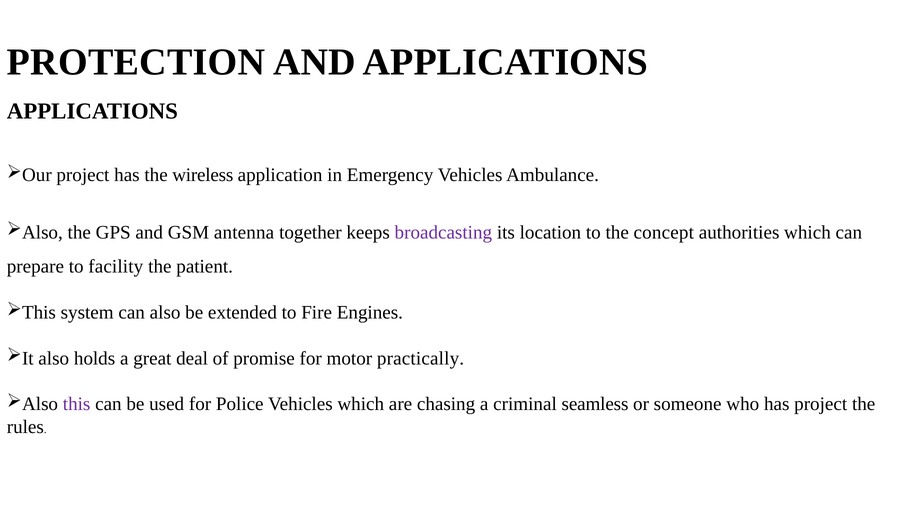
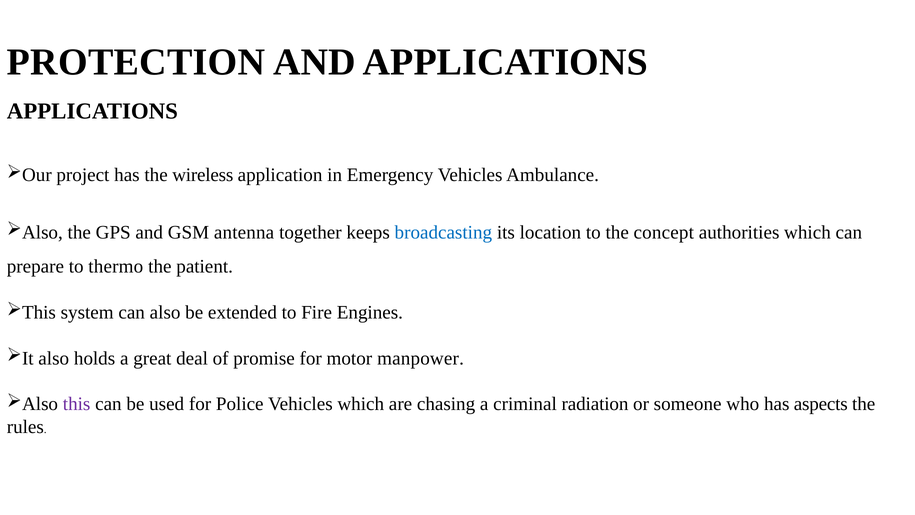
broadcasting colour: purple -> blue (443, 232)
facility: facility -> thermo (116, 266)
practically: practically -> manpower (421, 358)
seamless: seamless -> radiation (595, 404)
has project: project -> aspects (821, 404)
